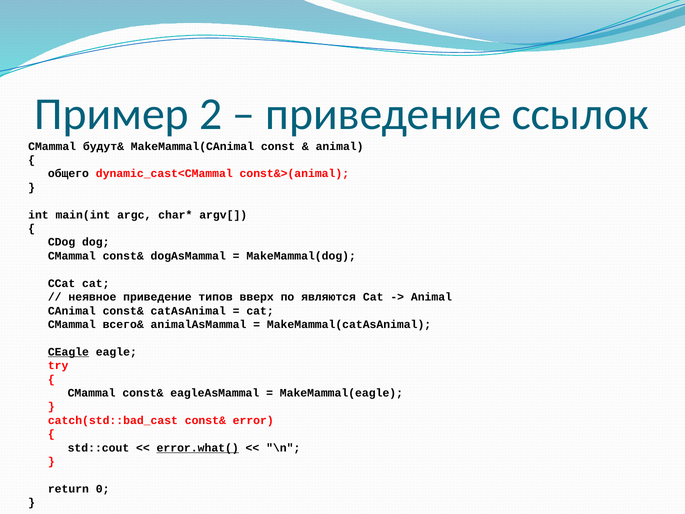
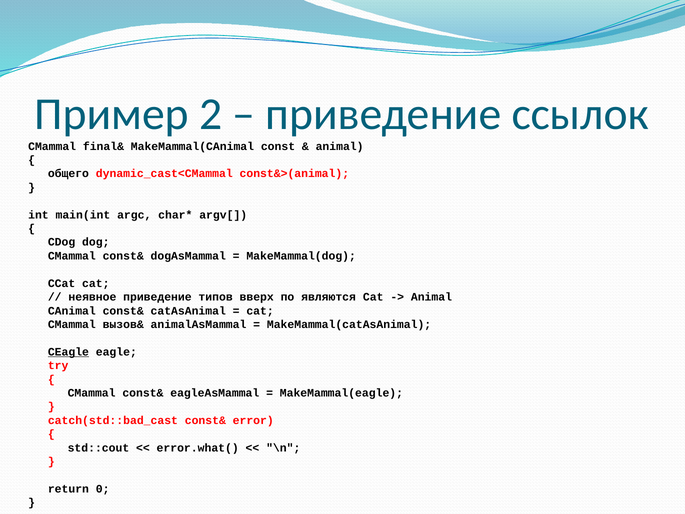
будут&: будут& -> final& (103, 146)
всего&: всего& -> вызов& (123, 324)
error.what( underline: present -> none (198, 448)
